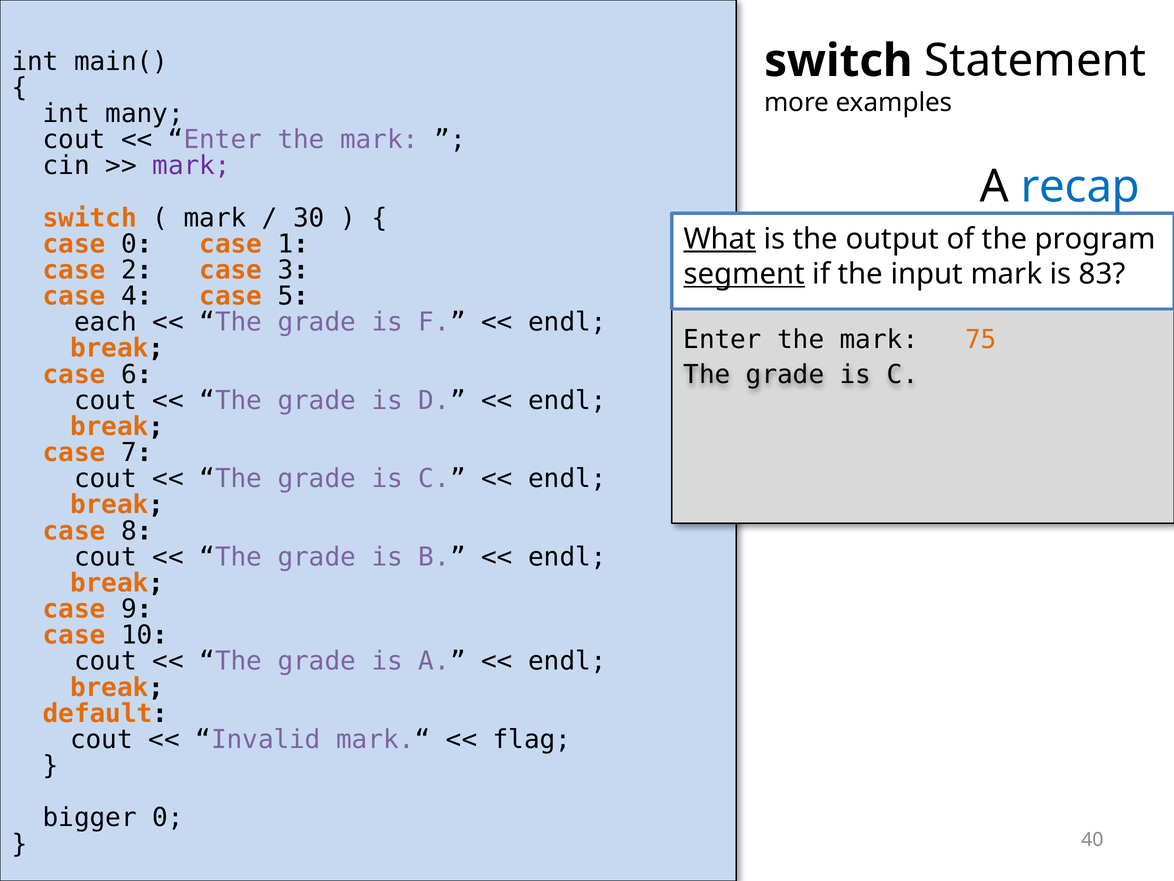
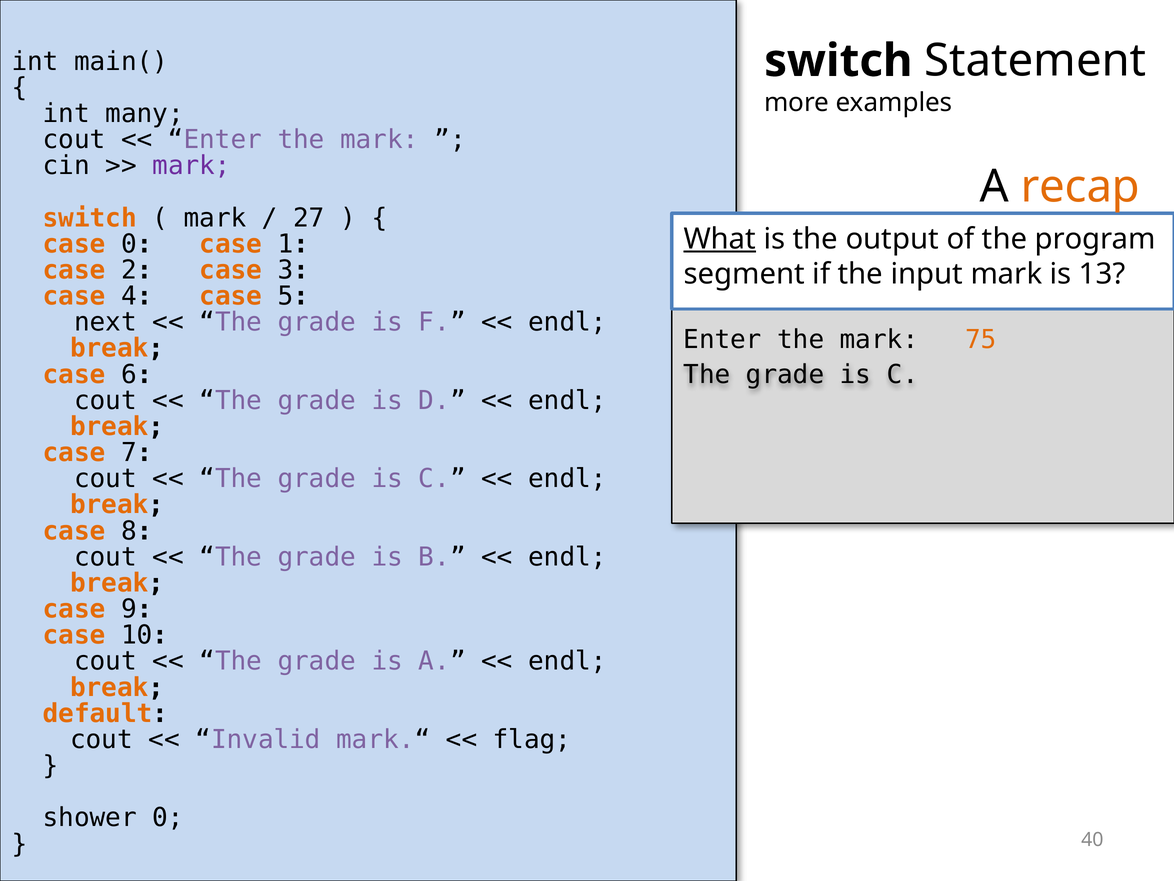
recap colour: blue -> orange (1080, 187)
30: 30 -> 27 (309, 218)
segment underline: present -> none (744, 274)
83: 83 -> 13 (1102, 274)
each: each -> next (105, 322)
bigger: bigger -> shower (90, 817)
